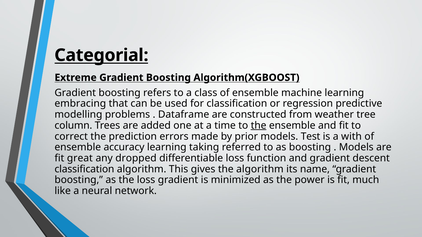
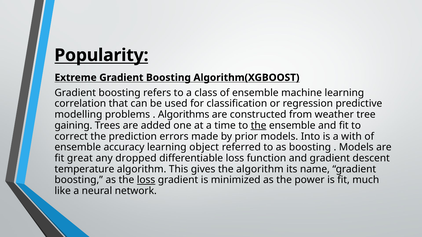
Categorial: Categorial -> Popularity (101, 55)
embracing: embracing -> correlation (80, 104)
Dataframe: Dataframe -> Algorithms (184, 115)
column: column -> gaining (73, 126)
Test: Test -> Into (311, 137)
taking: taking -> object (204, 147)
classification: classification -> temperature (84, 169)
loss underline: none -> present (146, 180)
